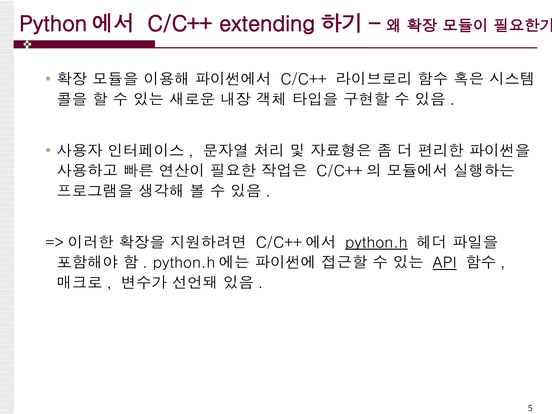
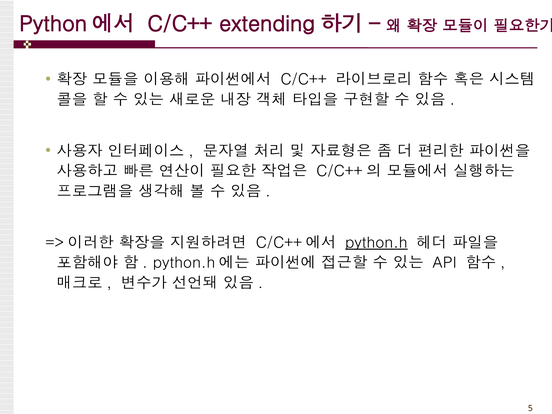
API underline: present -> none (445, 263)
